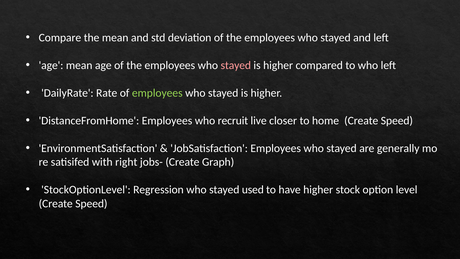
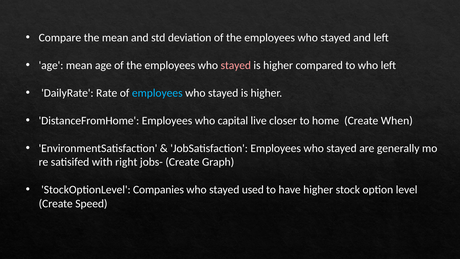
employees colour: light green -> light blue (157, 93)
recruit: recruit -> capital (233, 121)
home Create Speed: Speed -> When (397, 121)
Regression: Regression -> Companies (158, 190)
